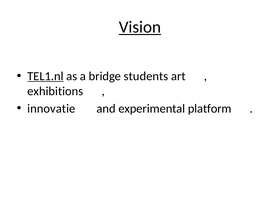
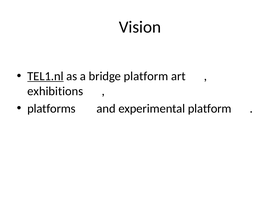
Vision underline: present -> none (140, 27)
bridge students: students -> platform (146, 76)
innovatie: innovatie -> platforms (51, 109)
